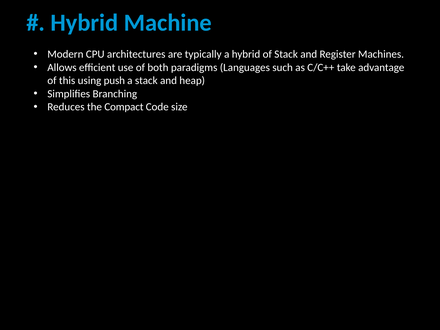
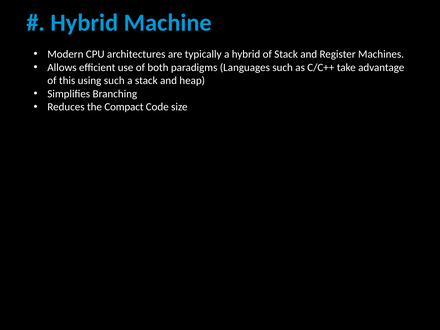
using push: push -> such (114, 81)
